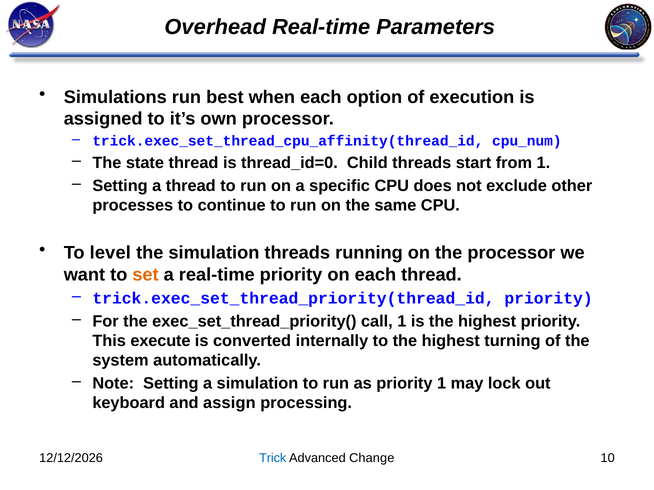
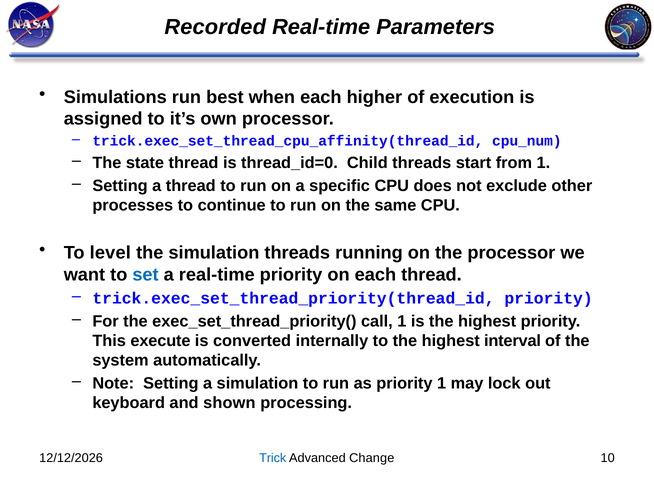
Overhead: Overhead -> Recorded (215, 27)
option: option -> higher (374, 97)
set colour: orange -> blue (146, 275)
turning: turning -> interval (513, 341)
assign: assign -> shown (229, 403)
